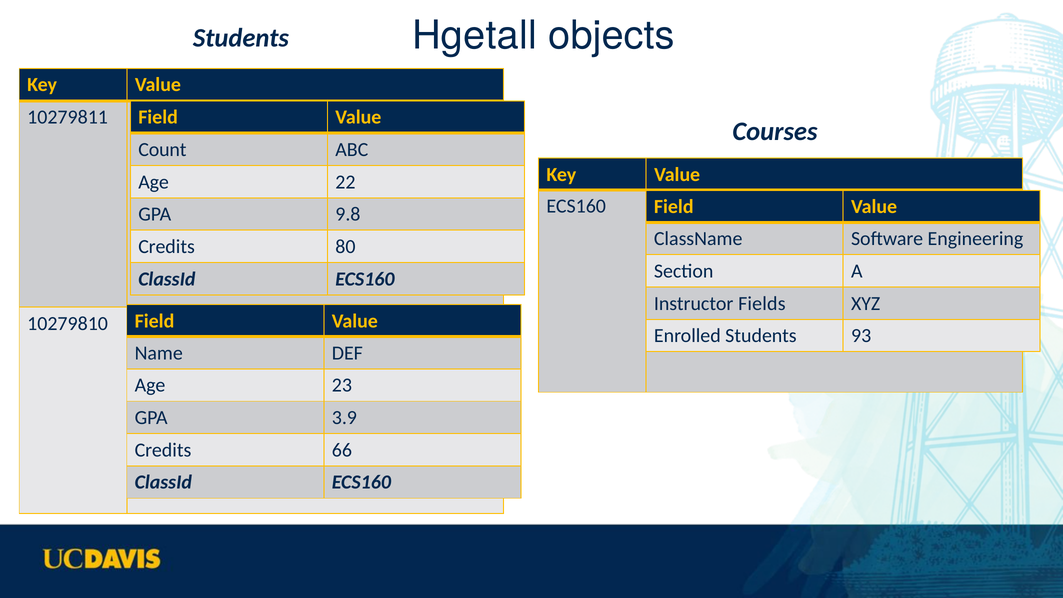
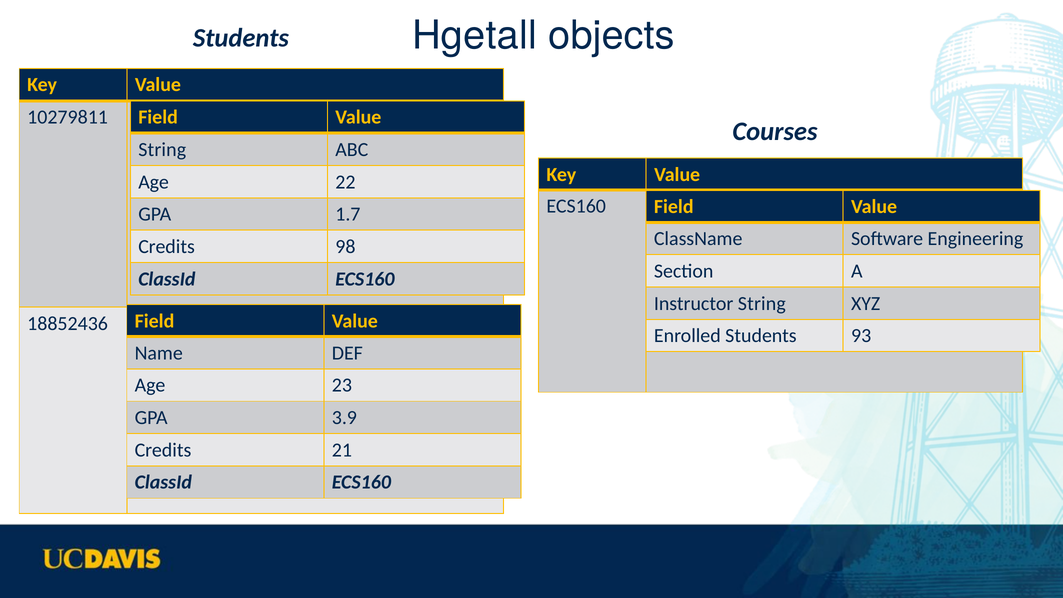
Count: Count -> String (162, 150)
9.8: 9.8 -> 1.7 (348, 214)
80: 80 -> 98 (345, 247)
Instructor Fields: Fields -> String (762, 303)
10279810: 10279810 -> 18852436 (68, 324)
66: 66 -> 21 (342, 450)
